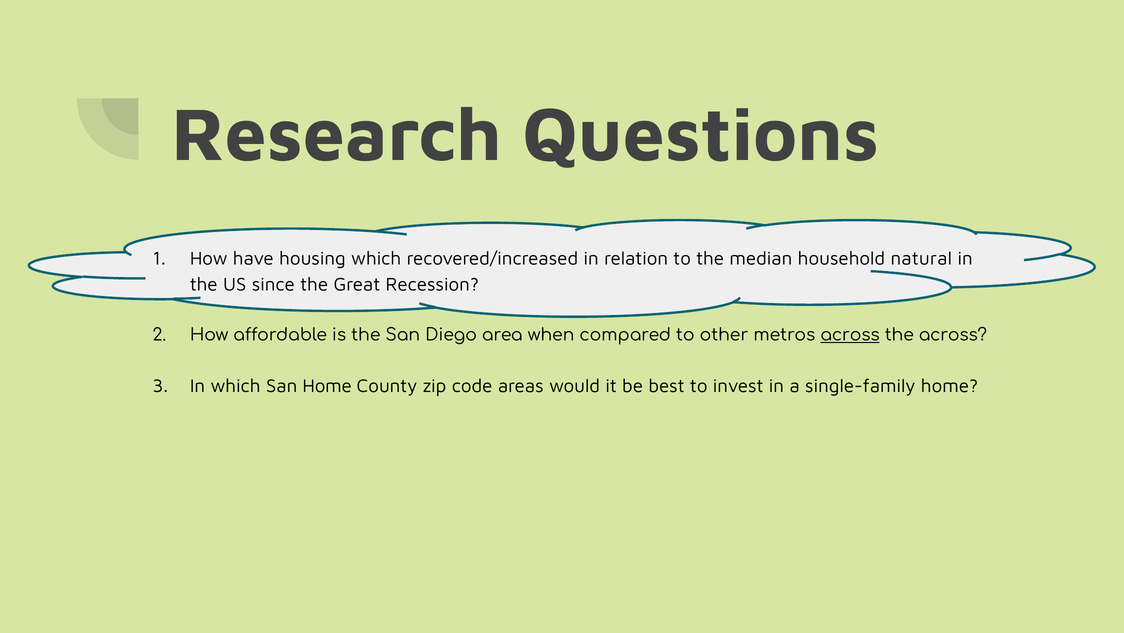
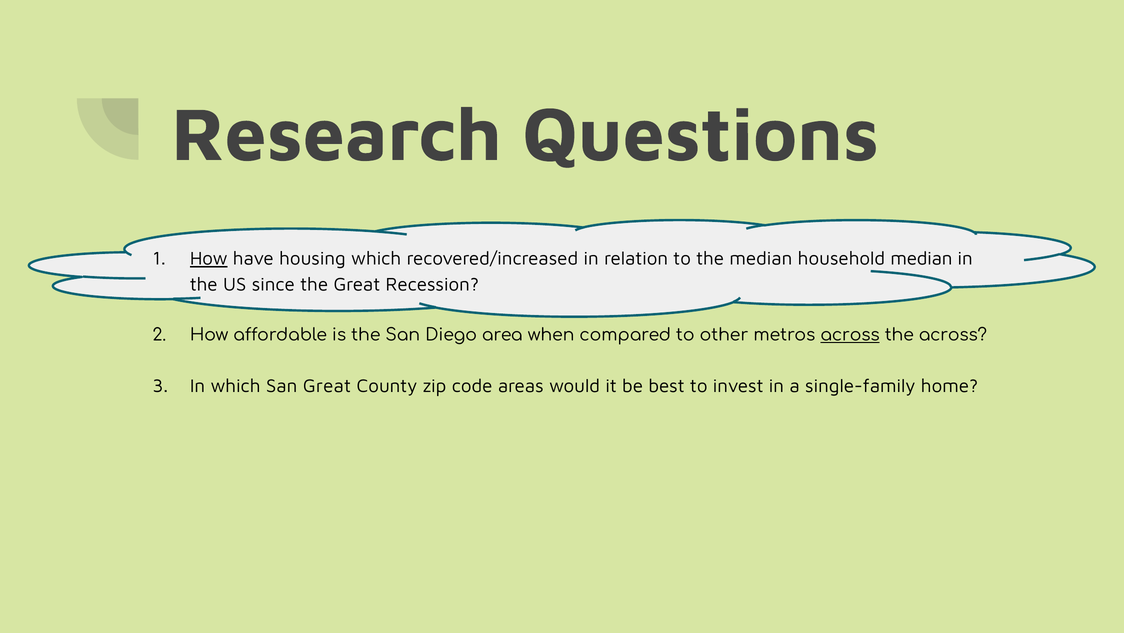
How underline: none -> present (209, 258)
household natural: natural -> median (921, 258)
San Home: Home -> Great (327, 385)
